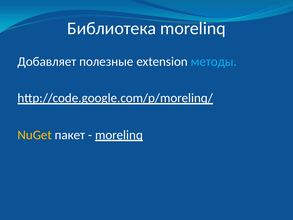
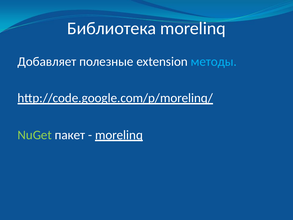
NuGet colour: yellow -> light green (35, 135)
